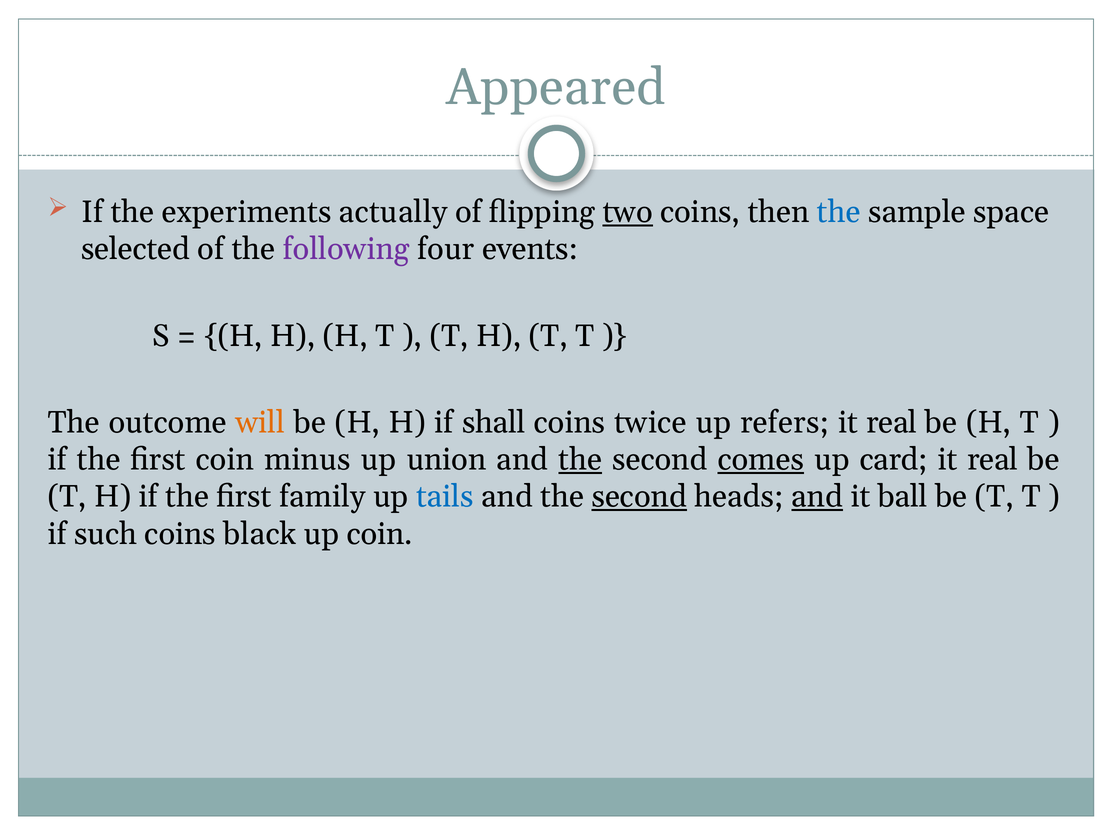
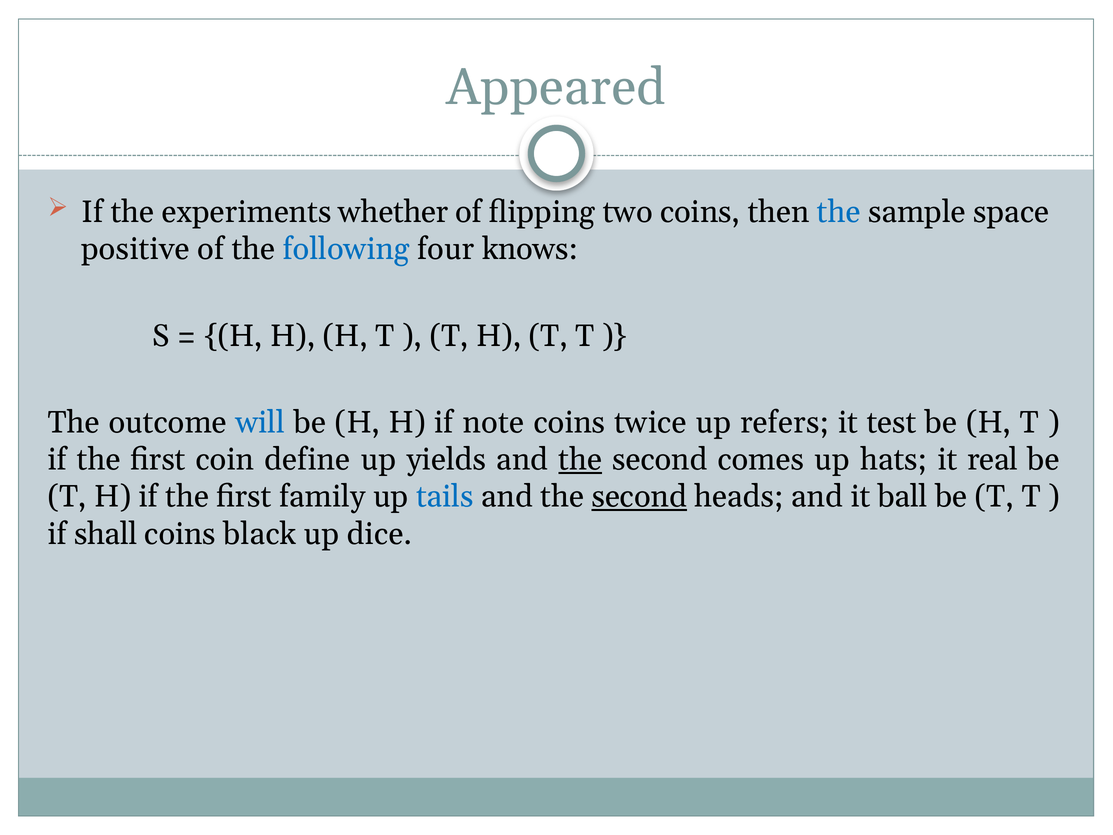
actually: actually -> whether (393, 212)
two underline: present -> none (628, 212)
selected: selected -> positive (135, 249)
following colour: purple -> blue (346, 249)
events: events -> knows (530, 249)
will colour: orange -> blue (260, 422)
shall: shall -> note (494, 422)
real: real -> test (891, 422)
minus: minus -> define (307, 459)
union: union -> yields (446, 459)
comes underline: present -> none (761, 459)
card: card -> hats (894, 459)
and underline: present -> none (817, 497)
such: such -> shall (106, 534)
up coin: coin -> dice (380, 534)
